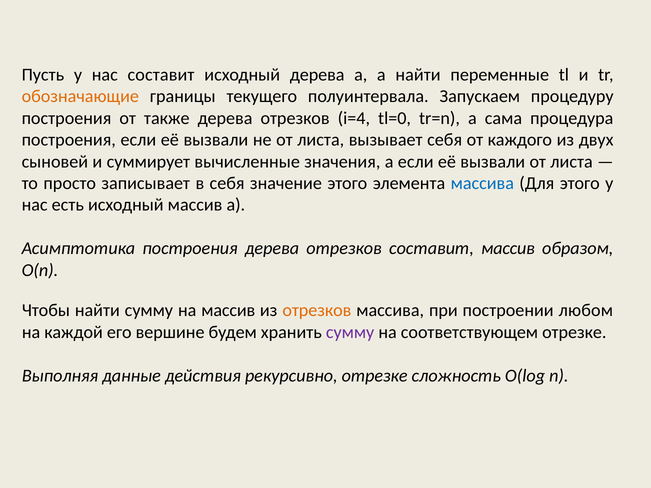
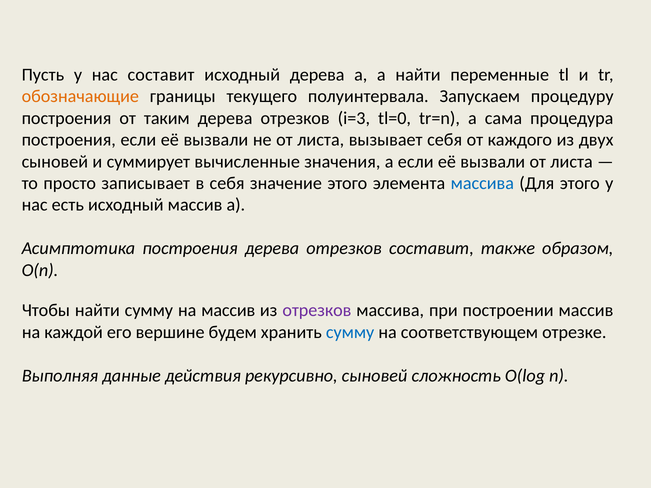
также: также -> таким (167, 118)
i=4: i=4 -> i=3 (354, 118)
составит массив: массив -> также (508, 249)
отрезков colour: orange -> purple (317, 311)
построении любом: любом -> массив (586, 311)
сумму colour: purple -> blue (350, 332)
рекурсивно отрезке: отрезке -> сыновей (375, 376)
